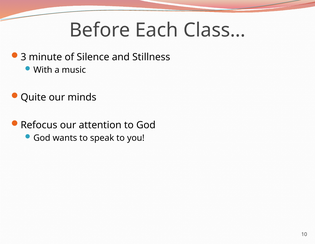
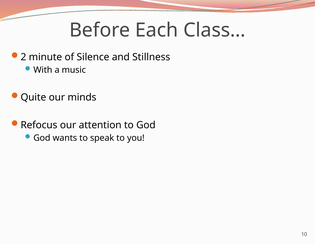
3: 3 -> 2 (23, 57)
